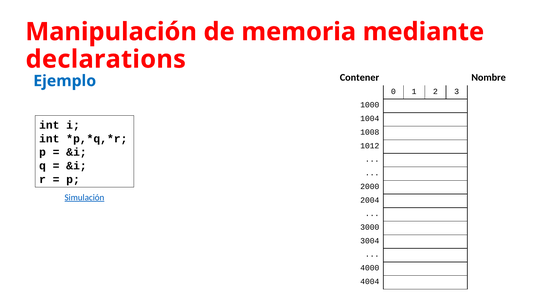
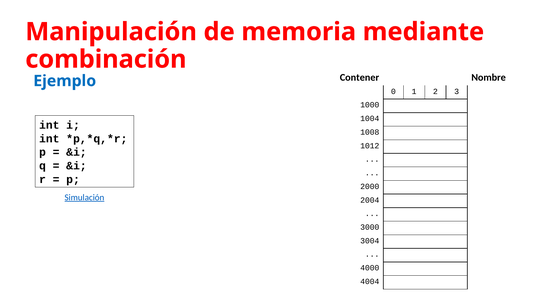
declarations: declarations -> combinación (106, 59)
